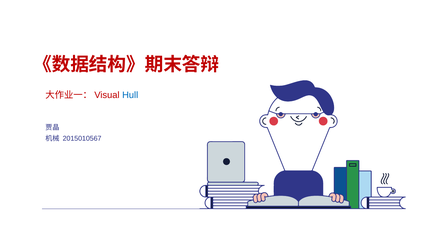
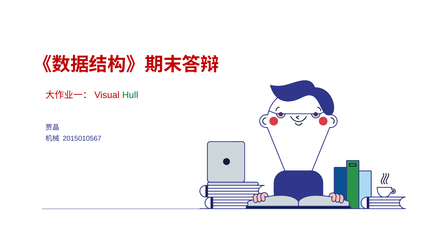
Hull colour: blue -> green (130, 95)
